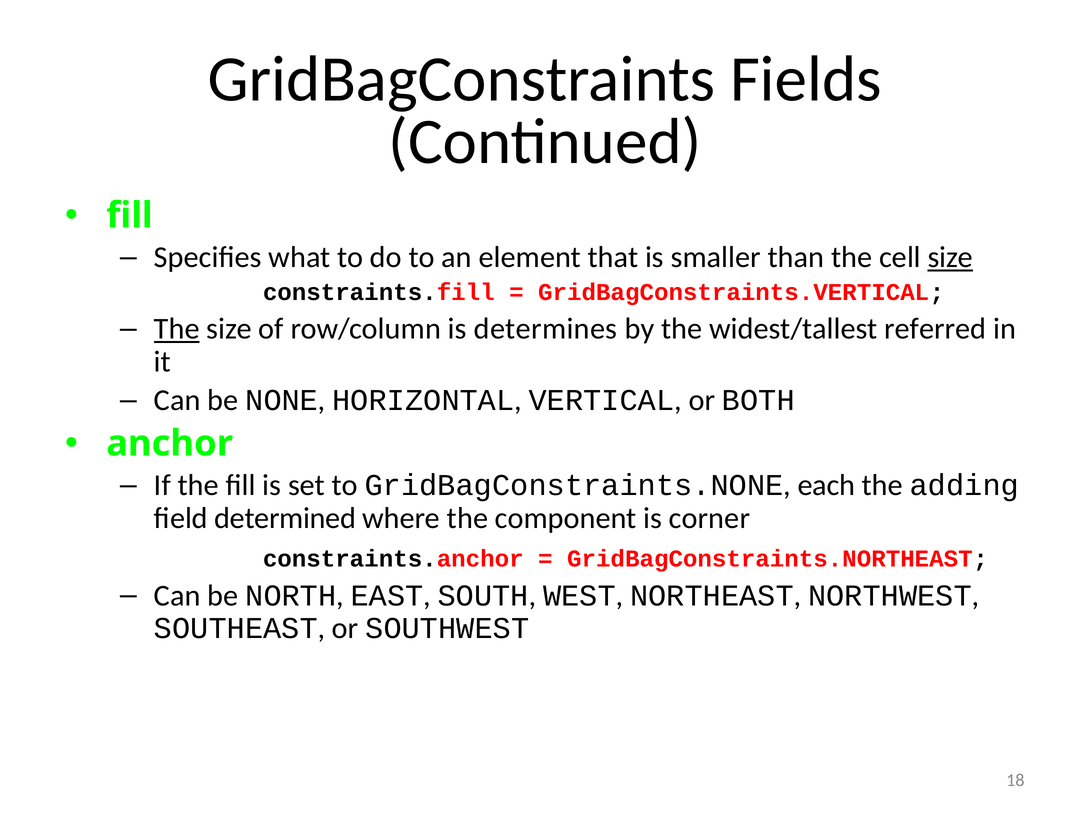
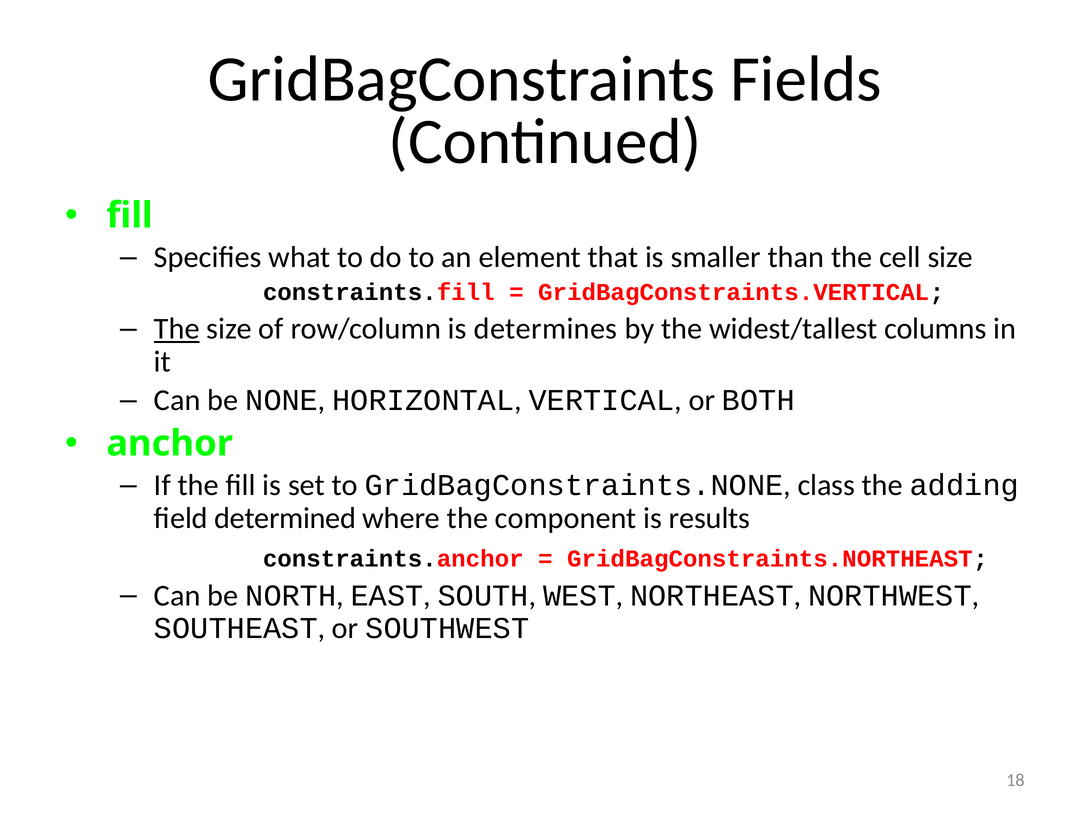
size underline: present -> none (950, 258)
referred: referred -> columns (935, 329)
each: each -> class (826, 486)
corner: corner -> results (710, 518)
